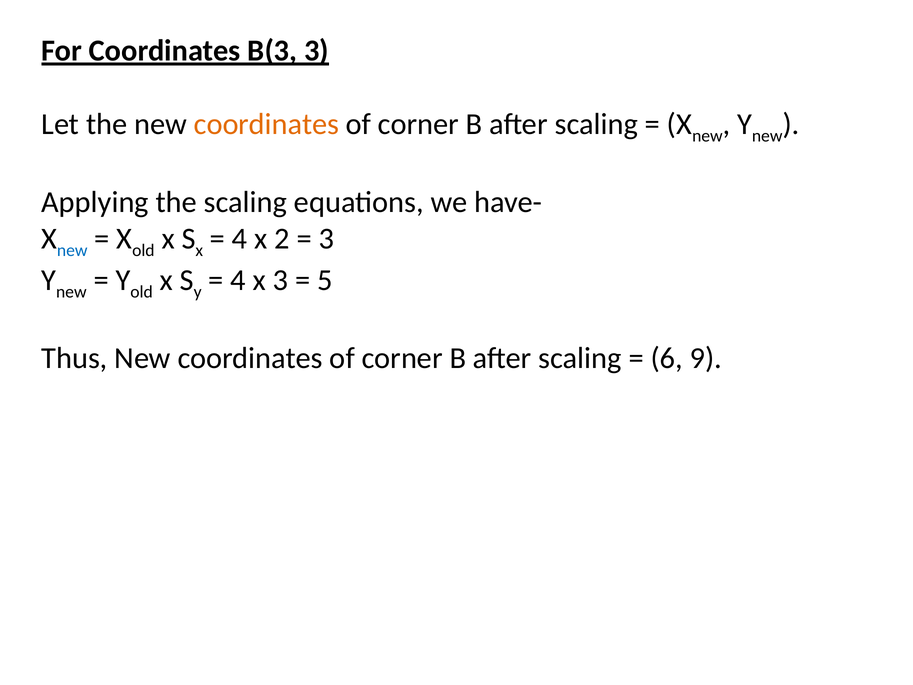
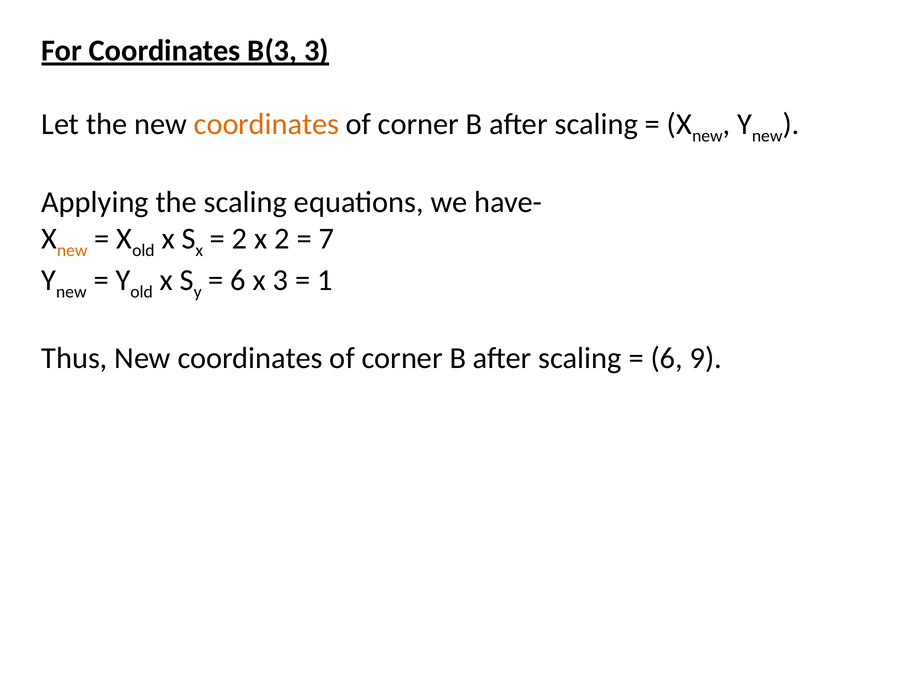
new colour: blue -> orange (72, 250)
4: 4 -> 2 (240, 239)
3: 3 -> 7 (326, 239)
4: 4 -> 6 (238, 280)
5: 5 -> 1 (325, 280)
